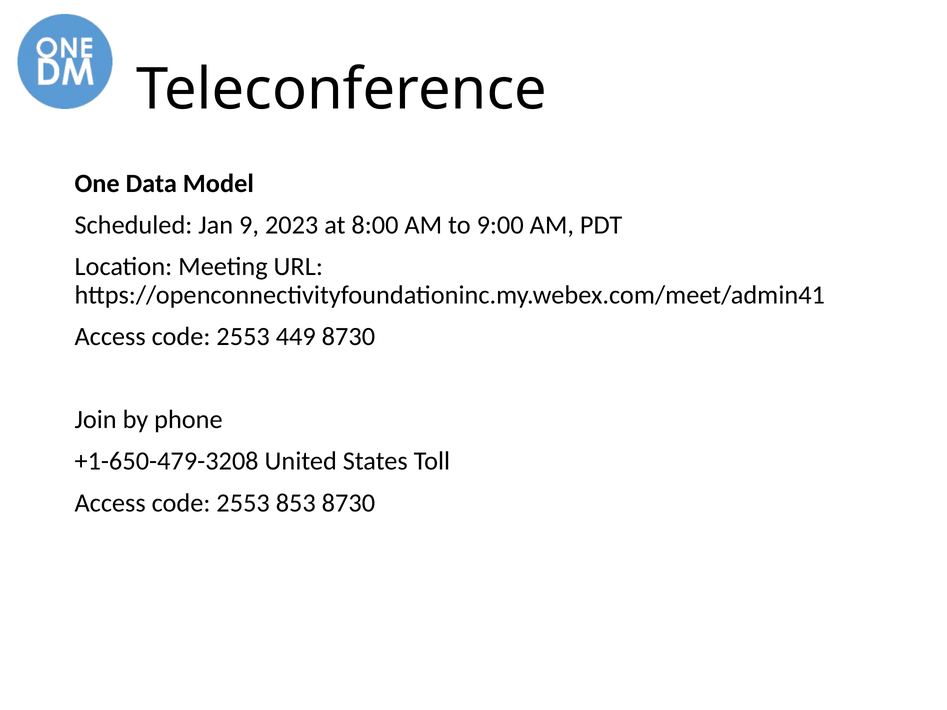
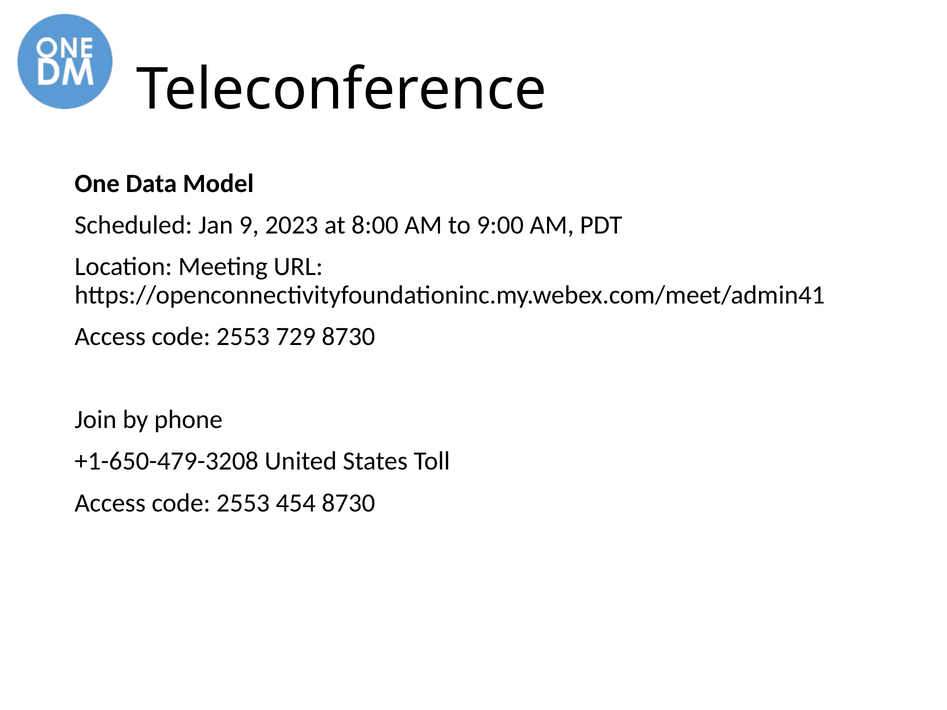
449: 449 -> 729 (296, 337)
853: 853 -> 454 (296, 503)
